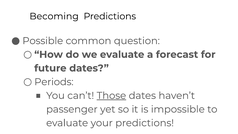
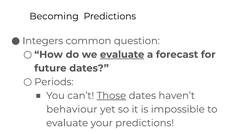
Possible: Possible -> Integers (43, 41)
evaluate underline: none -> present (122, 54)
passenger: passenger -> behaviour (72, 109)
